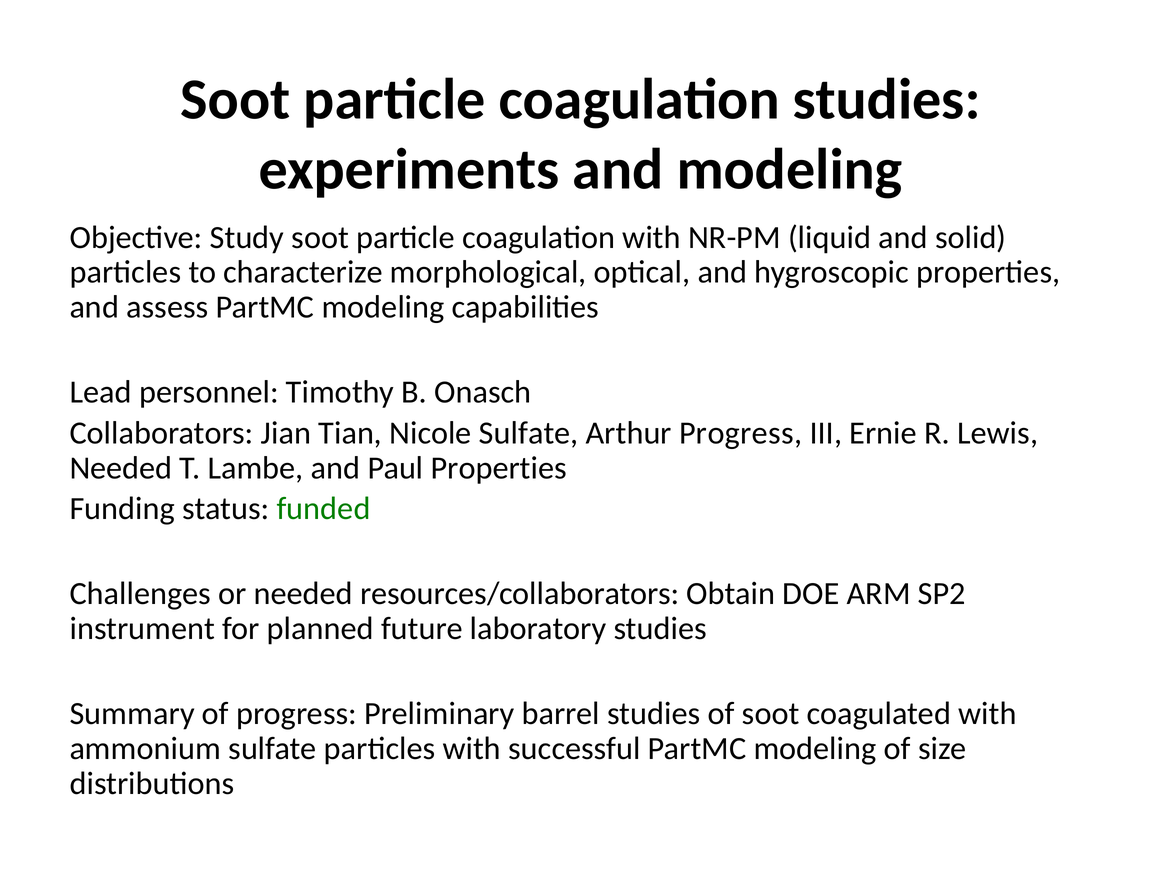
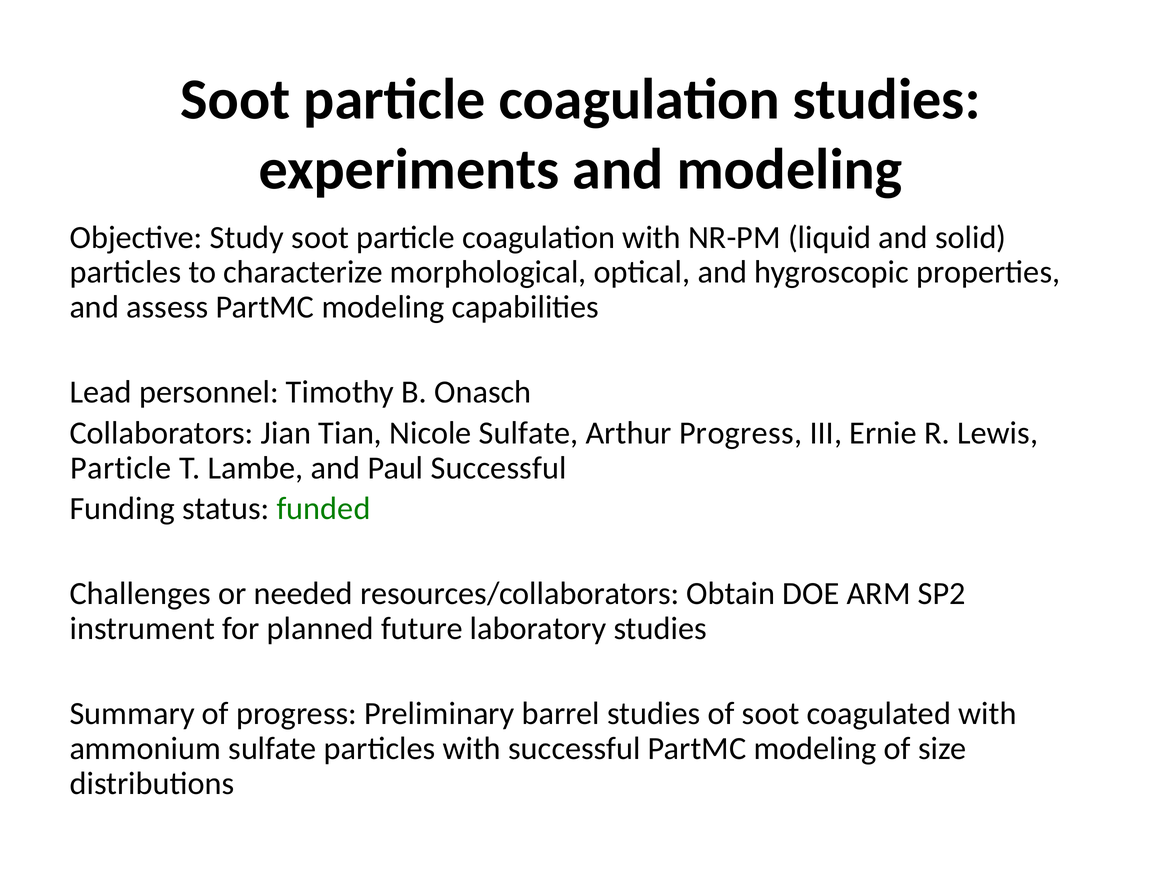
Needed: Needed -> Particle (121, 468)
Paul Properties: Properties -> Successful (499, 468)
